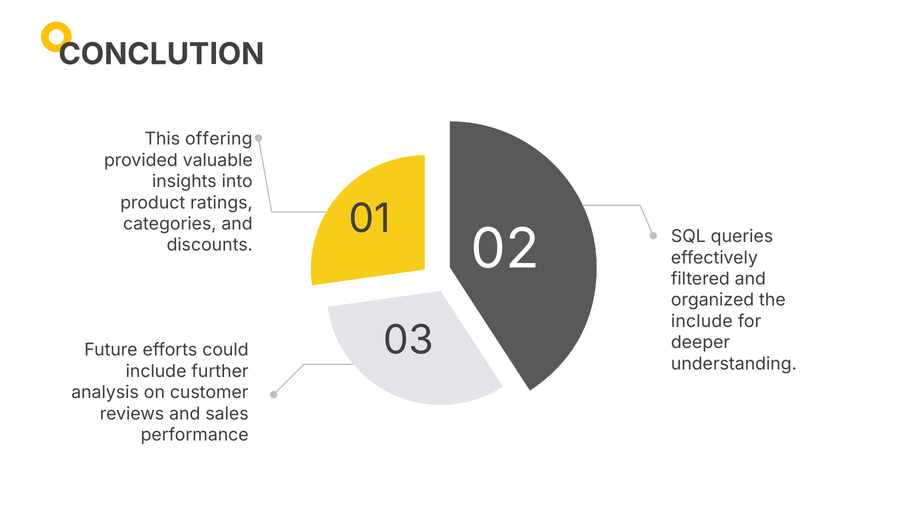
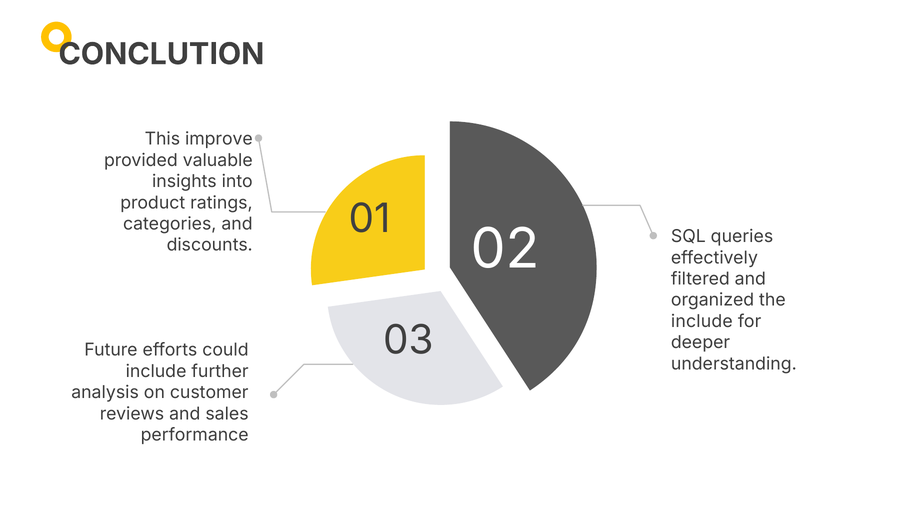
offering: offering -> improve (219, 139)
